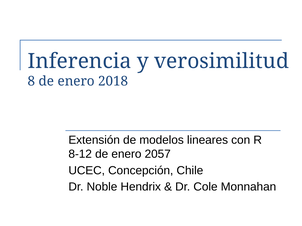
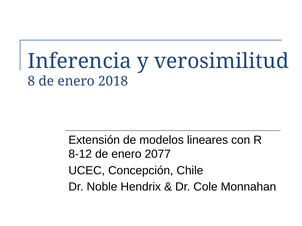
2057: 2057 -> 2077 (158, 154)
